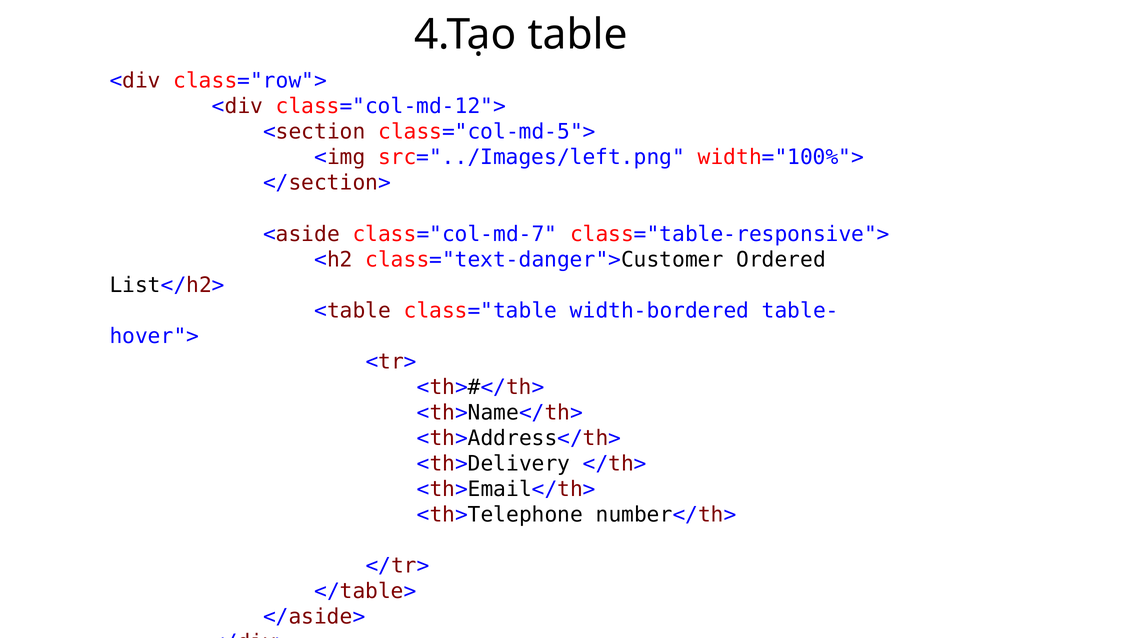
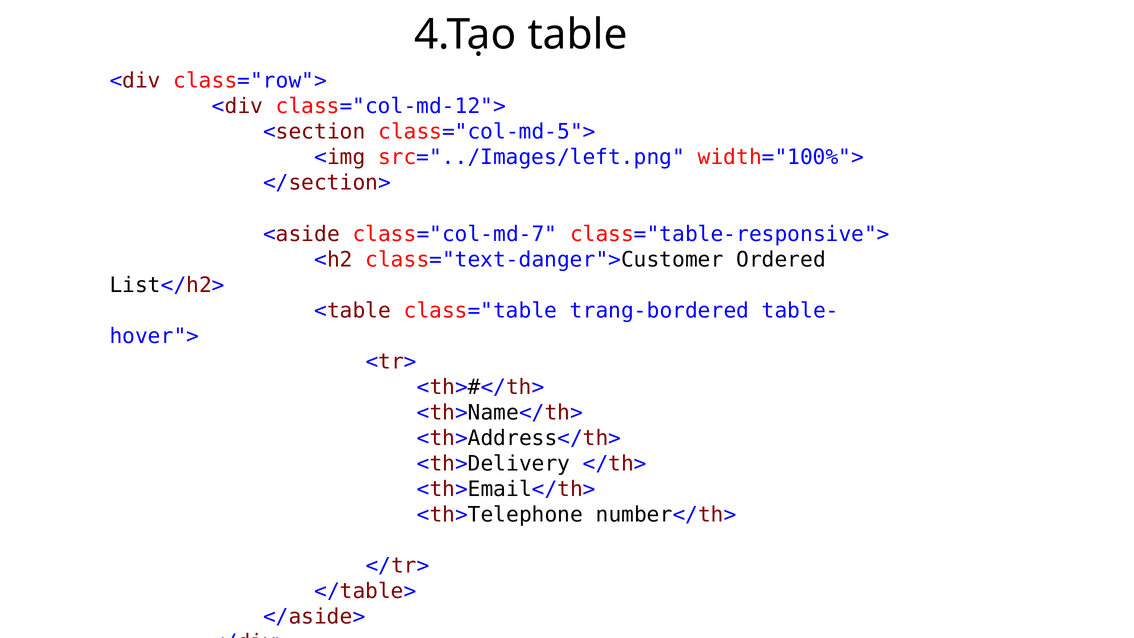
width-bordered: width-bordered -> trang-bordered (660, 311)
